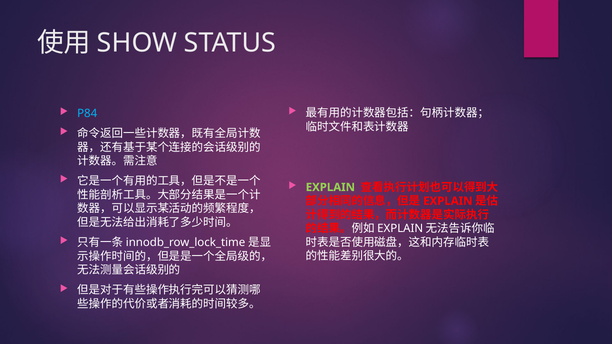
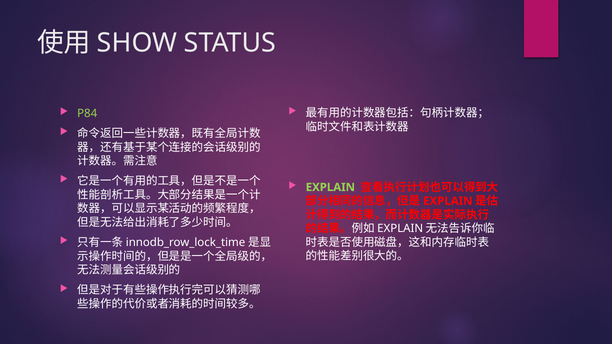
P84 colour: light blue -> light green (87, 113)
